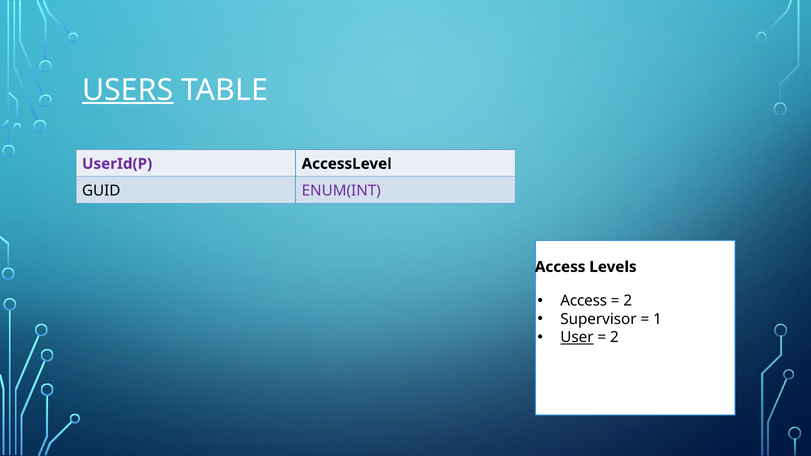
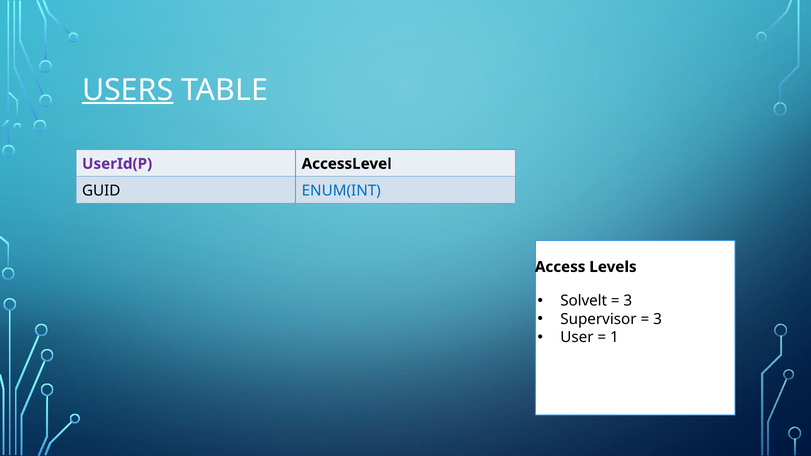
ENUM(INT colour: purple -> blue (341, 191)
Access: Access -> Solvelt (584, 301)
2: 2 -> 3 (628, 301)
1: 1 -> 3 (658, 319)
User underline: present -> none (577, 338)
2: 2 -> 1 (614, 338)
